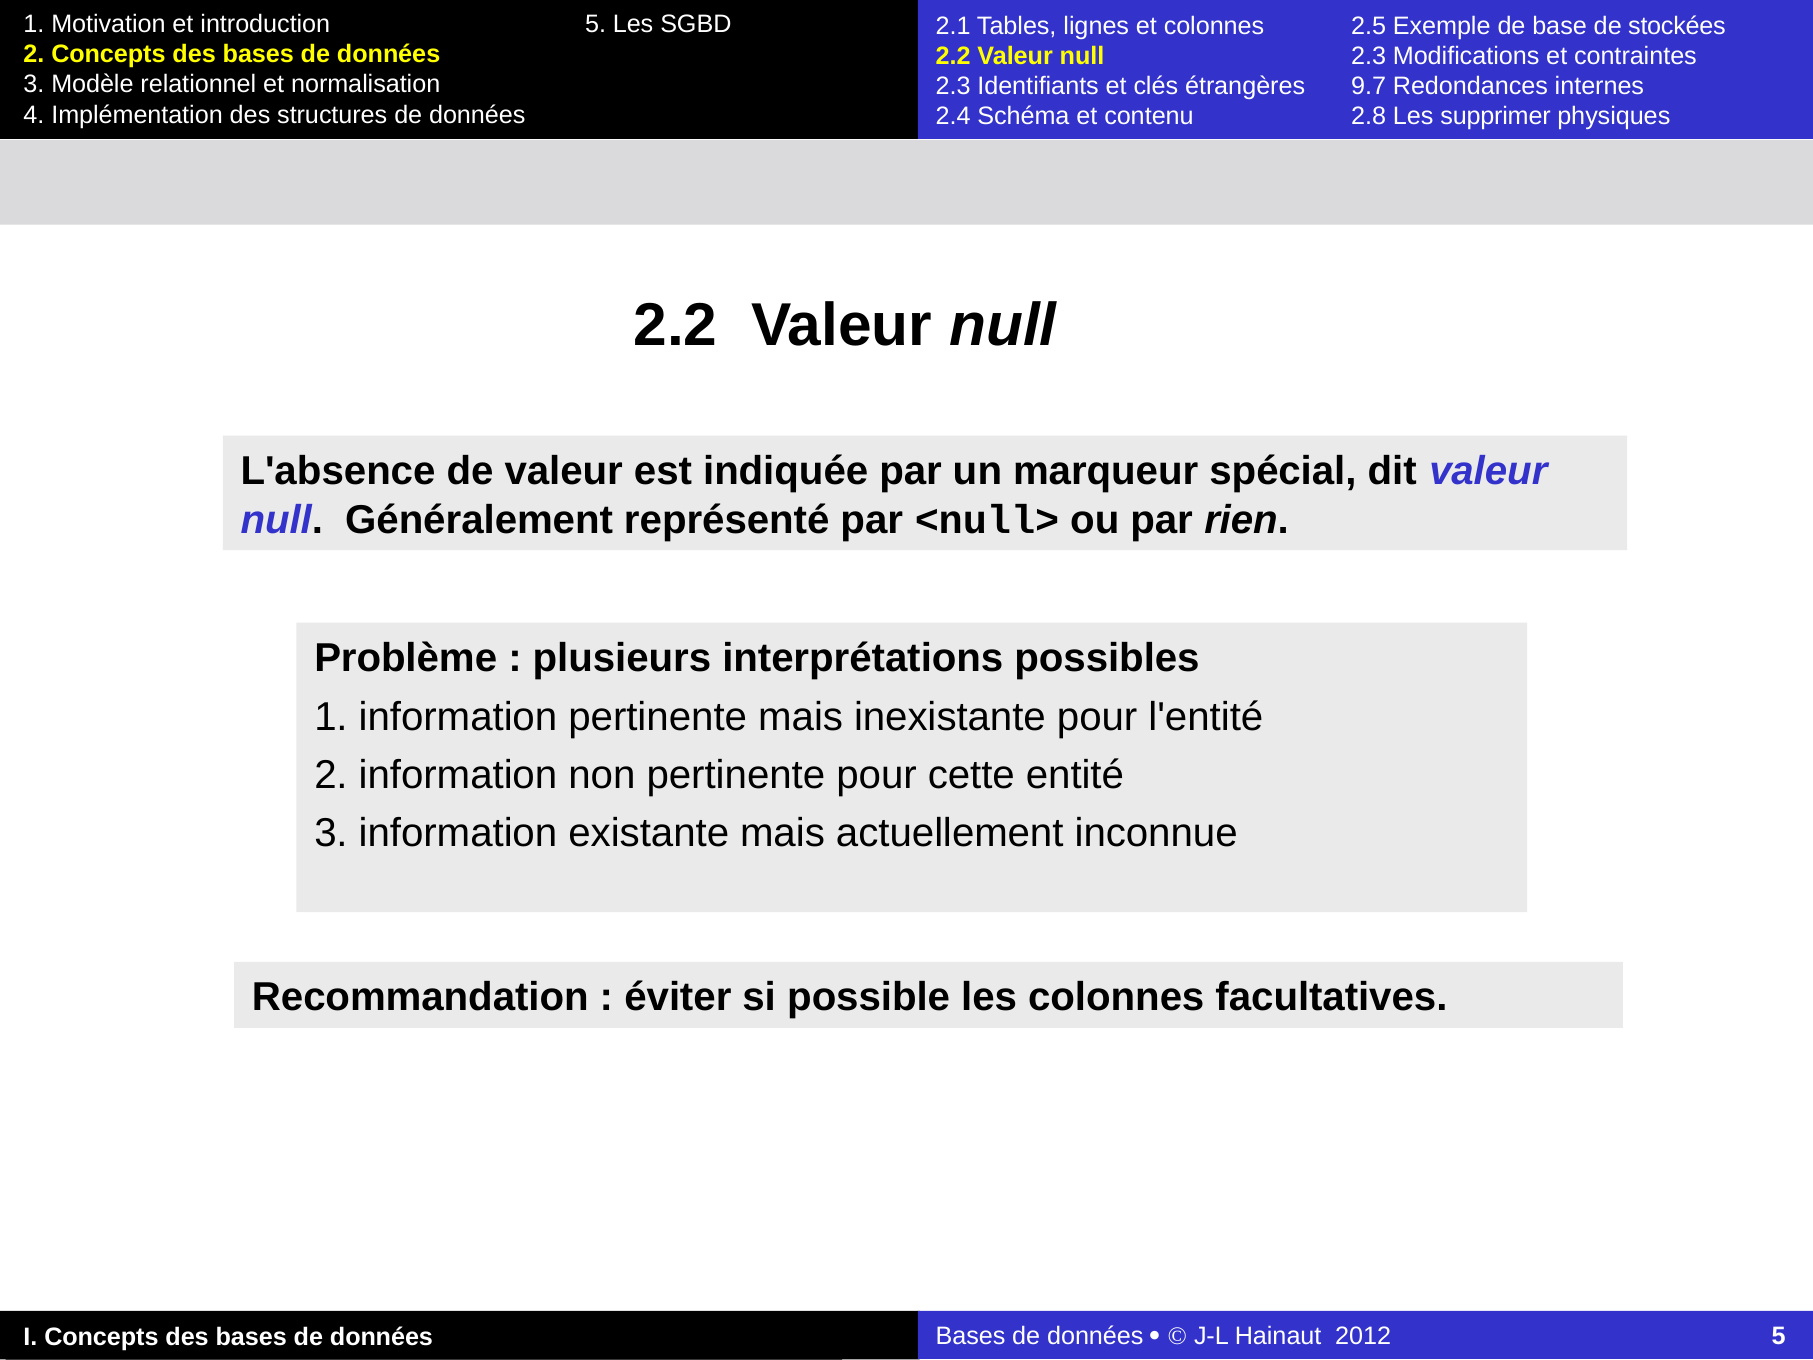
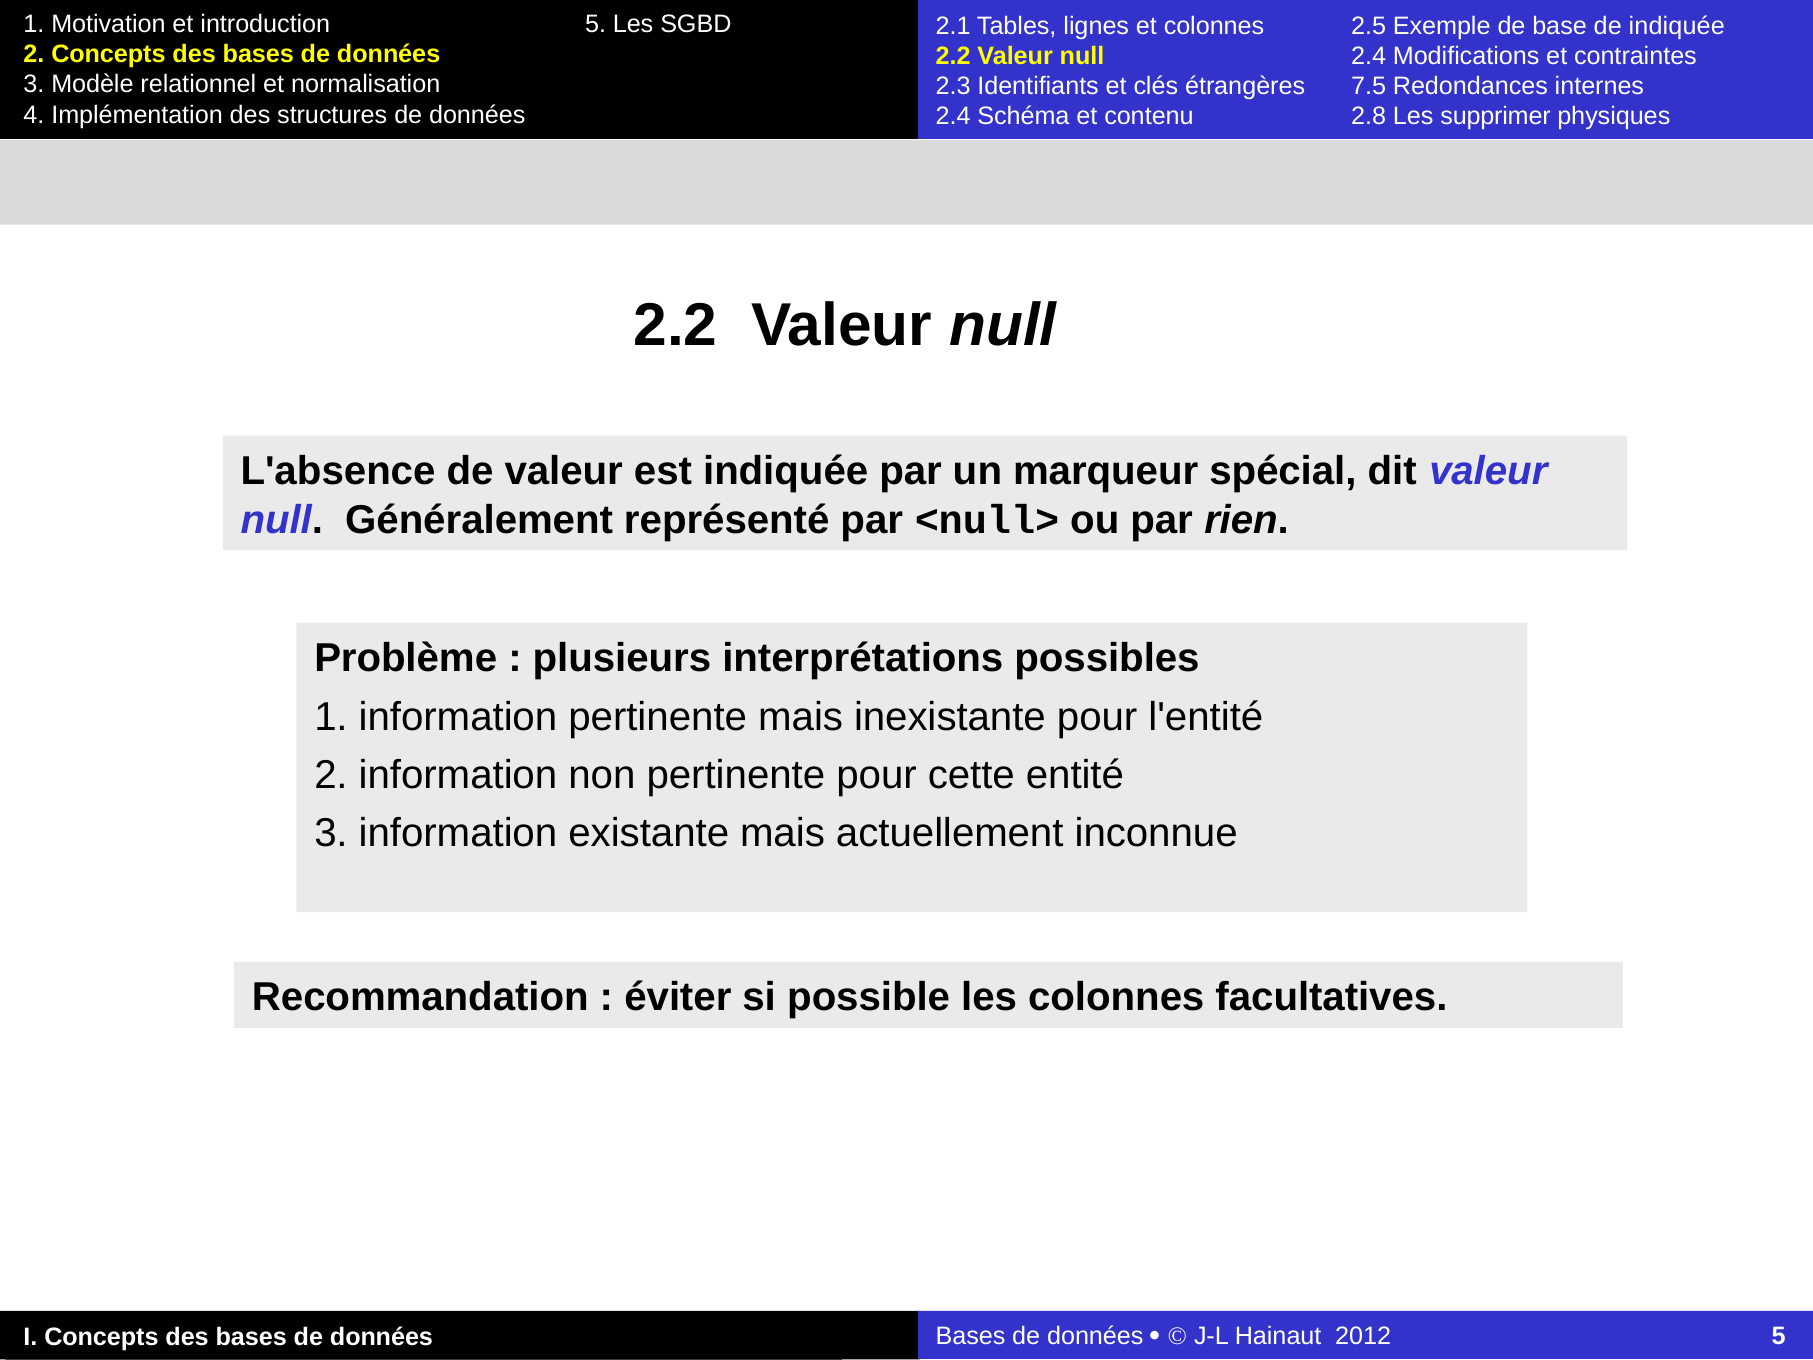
de stockées: stockées -> indiquée (1677, 26)
null 2.3: 2.3 -> 2.4 (1369, 56)
9.7: 9.7 -> 7.5 (1369, 86)
